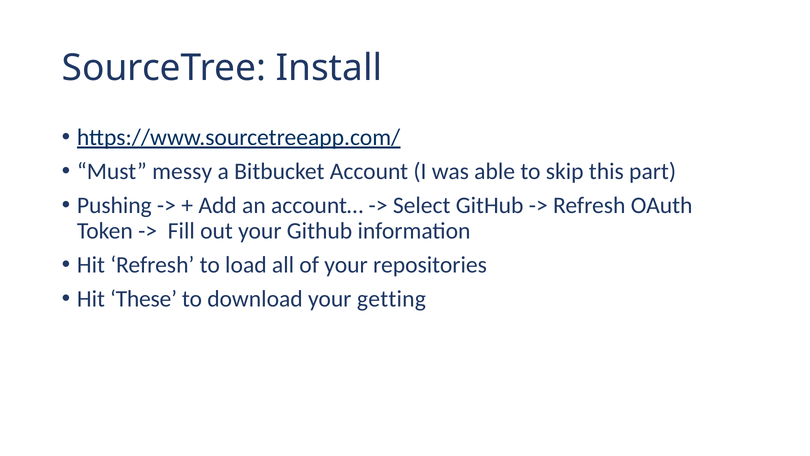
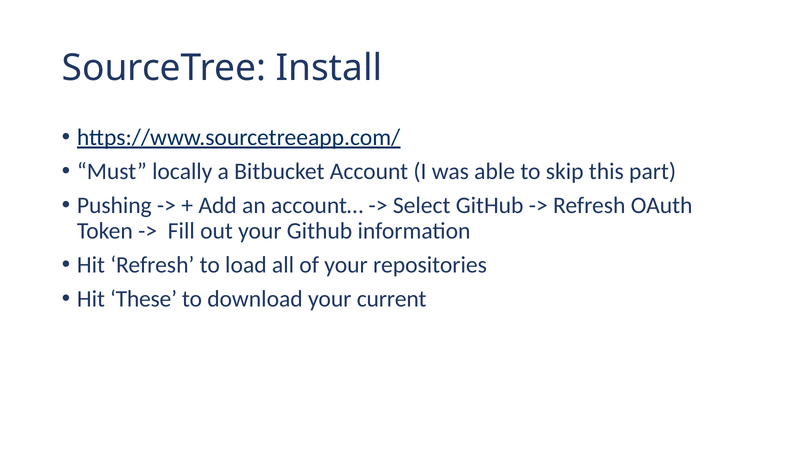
messy: messy -> locally (182, 171)
getting: getting -> current (392, 299)
